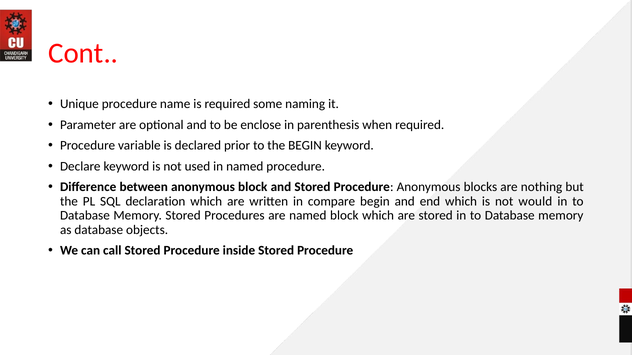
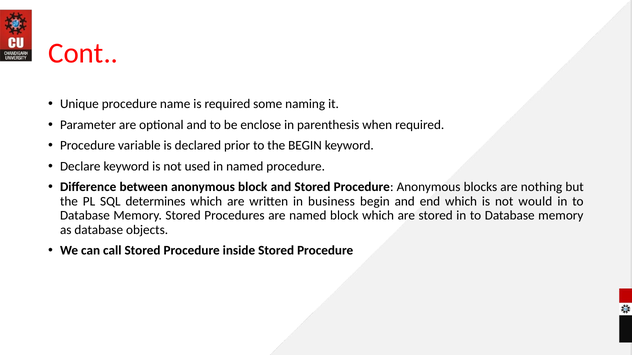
declaration: declaration -> determines (155, 202)
compare: compare -> business (331, 202)
